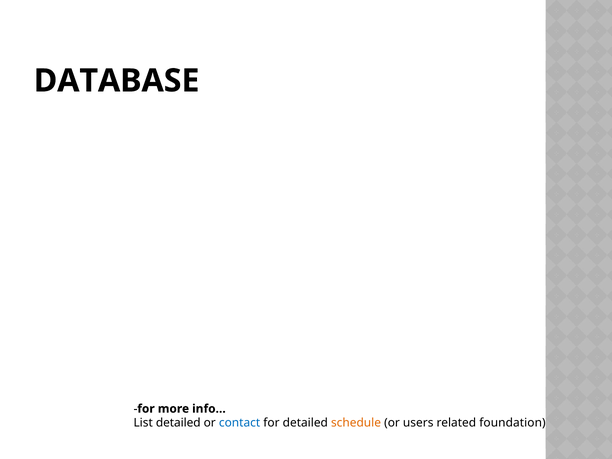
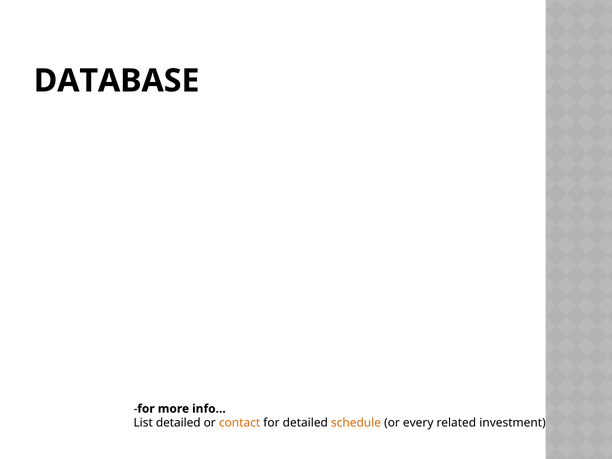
contact colour: blue -> orange (240, 423)
users: users -> every (418, 423)
foundation: foundation -> investment (513, 423)
